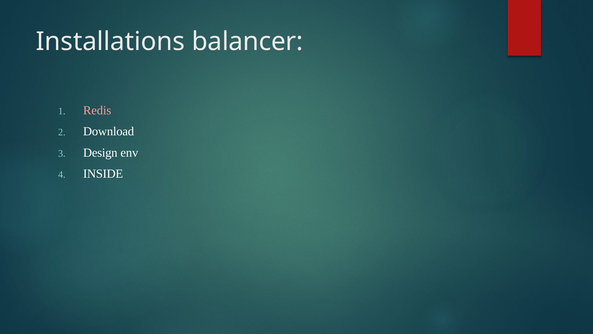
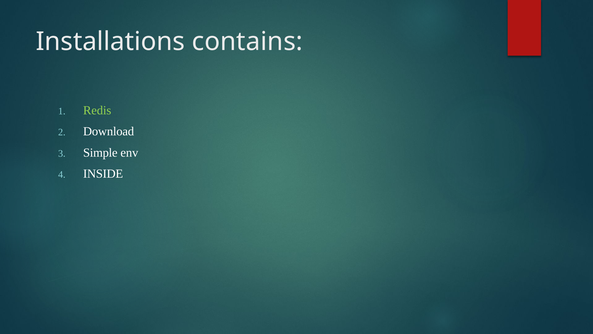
balancer: balancer -> contains (247, 42)
Redis colour: pink -> light green (97, 110)
Design: Design -> Simple (100, 152)
